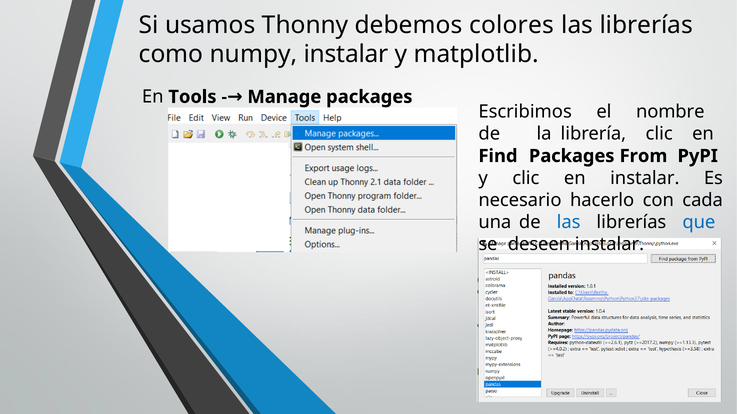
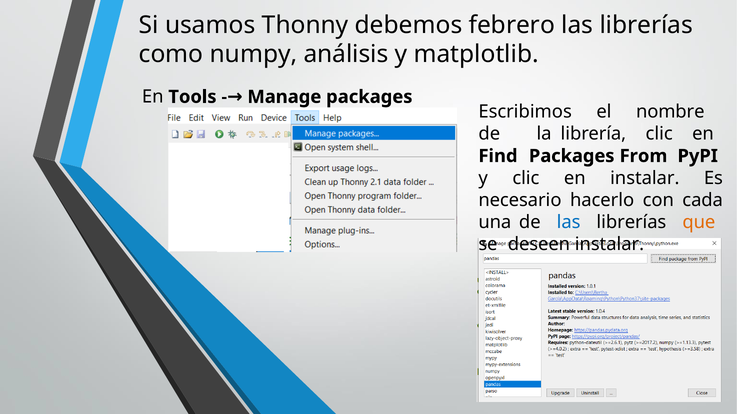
colores: colores -> febrero (512, 25)
numpy instalar: instalar -> análisis (346, 54)
que colour: blue -> orange (699, 223)
